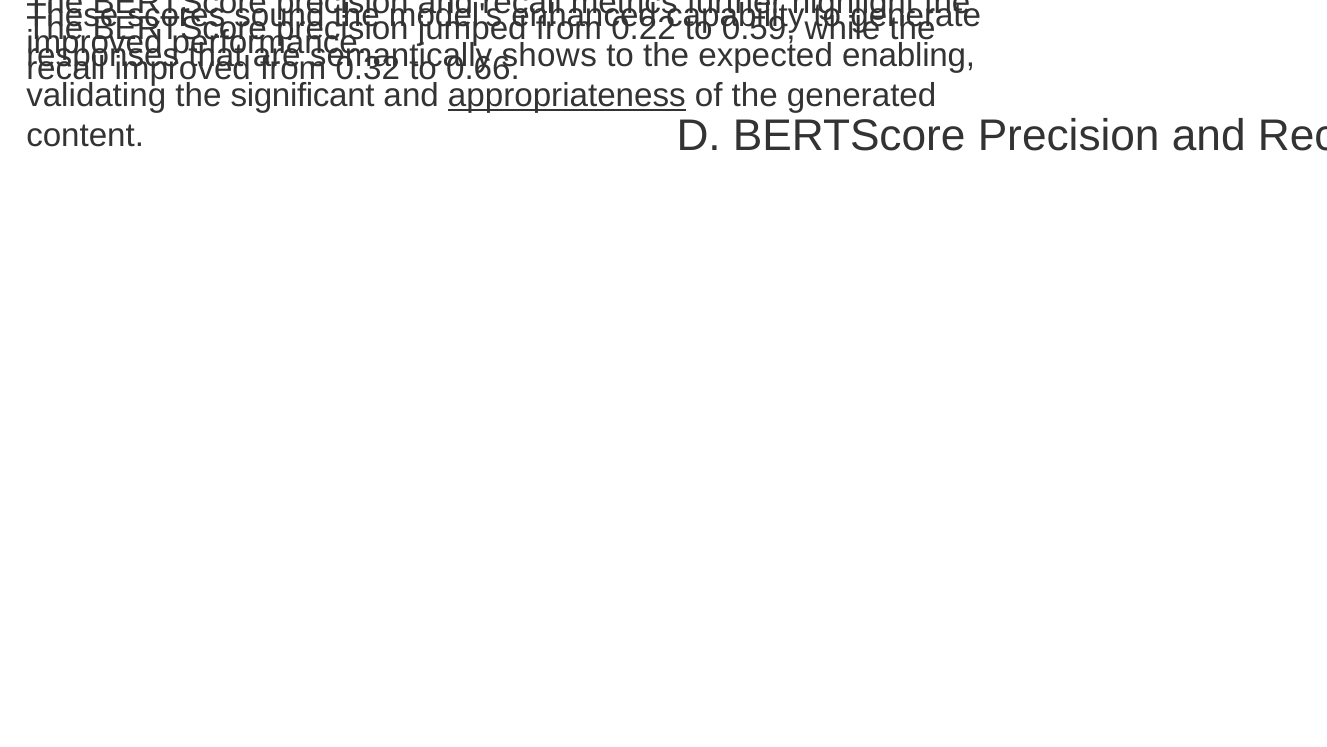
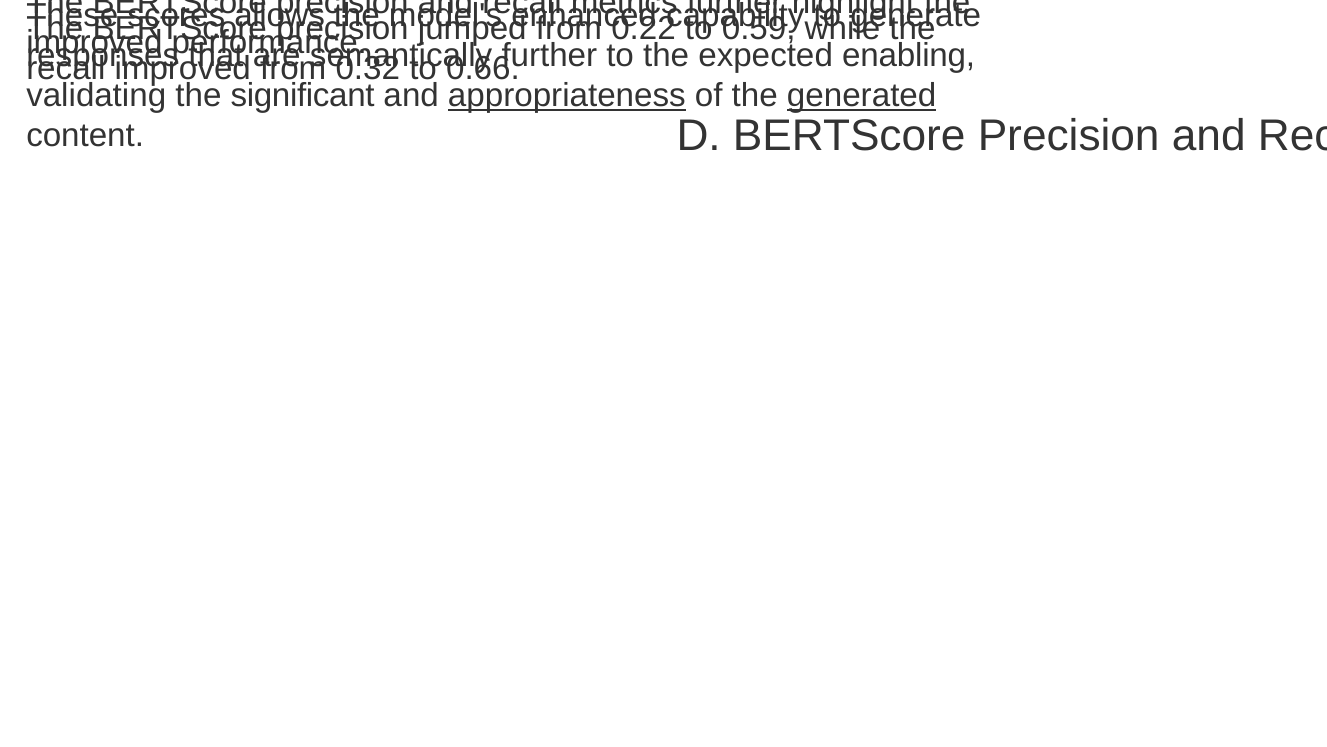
sound: sound -> allows (280, 16)
shows: shows -> further (549, 55)
generated underline: none -> present (862, 95)
